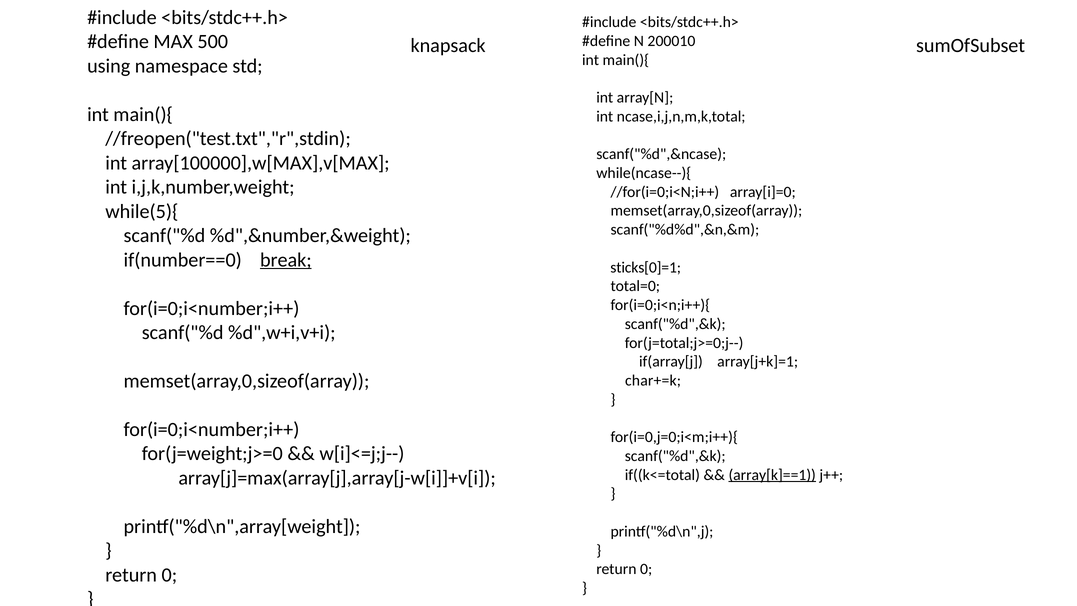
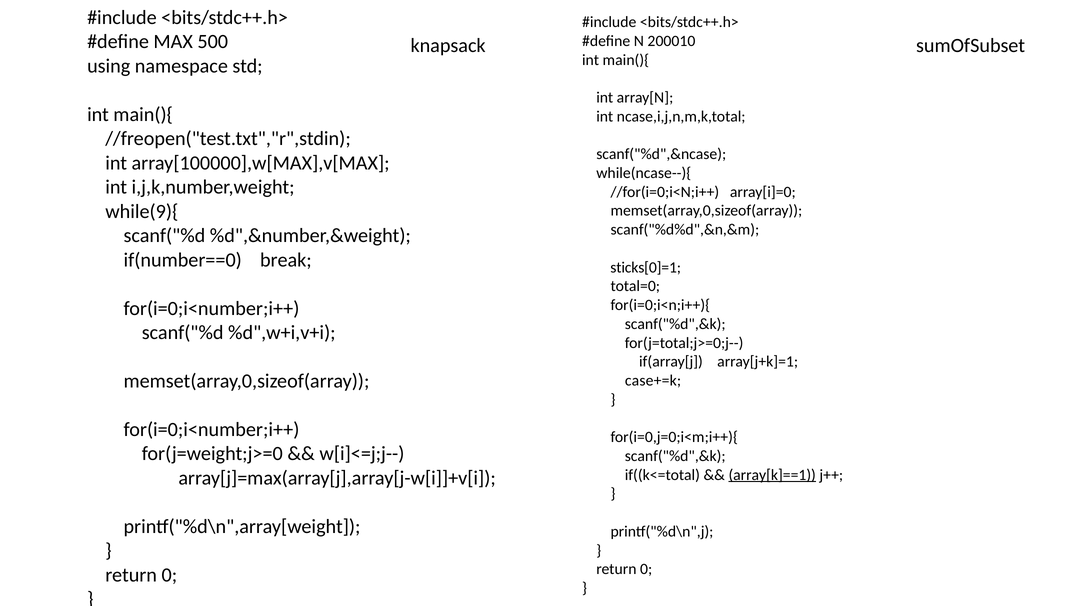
while(5){: while(5){ -> while(9){ (142, 211)
break underline: present -> none (286, 260)
char+=k: char+=k -> case+=k (653, 380)
